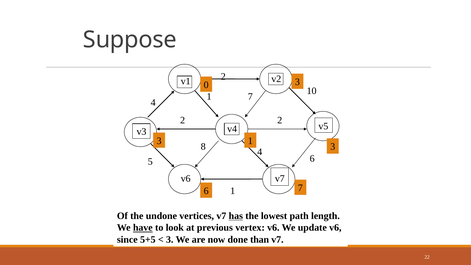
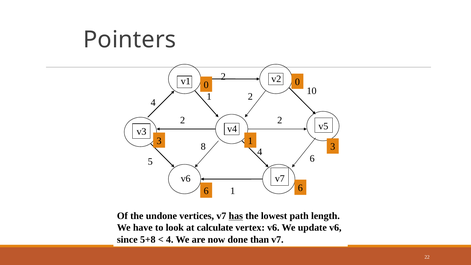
Suppose: Suppose -> Pointers (130, 40)
0 3: 3 -> 0 (297, 82)
1 7: 7 -> 2 (250, 97)
6 7: 7 -> 6 (300, 188)
have underline: present -> none (143, 228)
previous: previous -> calculate (215, 228)
5+5: 5+5 -> 5+8 (148, 239)
3: 3 -> 4 (170, 239)
